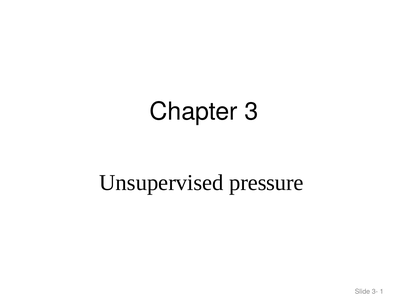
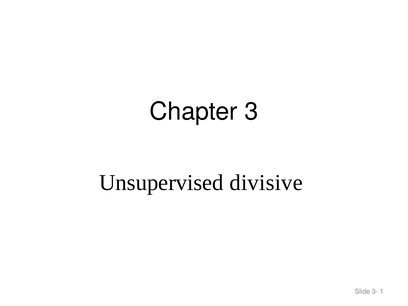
pressure: pressure -> divisive (266, 183)
